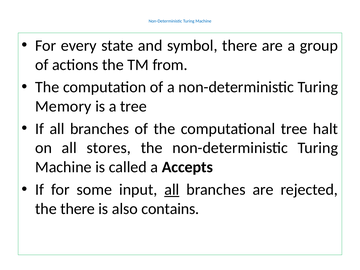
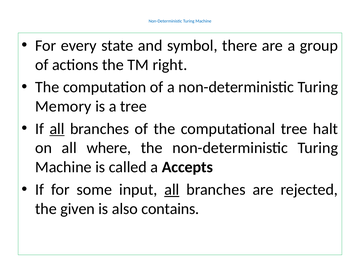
from: from -> right (170, 65)
all underline: none -> present (57, 129)
stores: stores -> where (109, 148)
the there: there -> given (78, 209)
